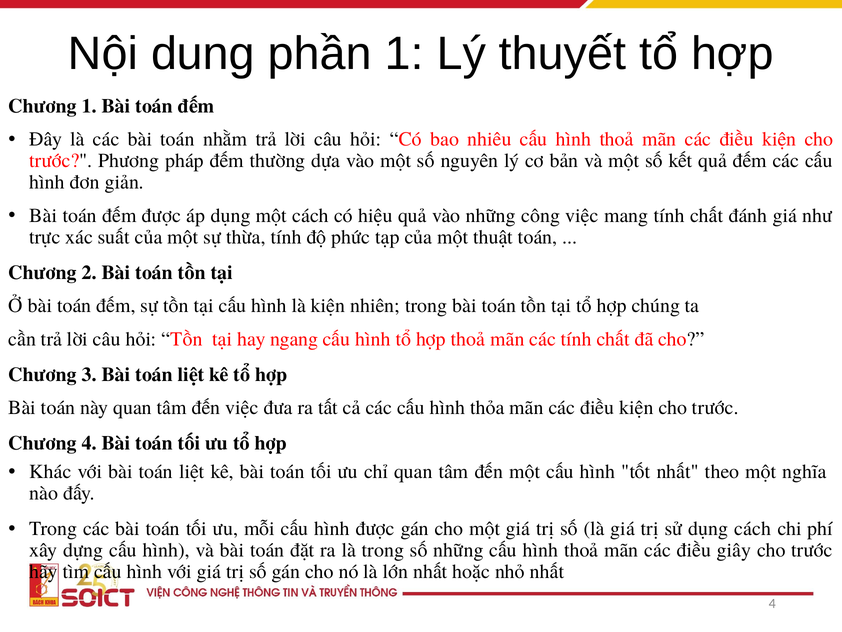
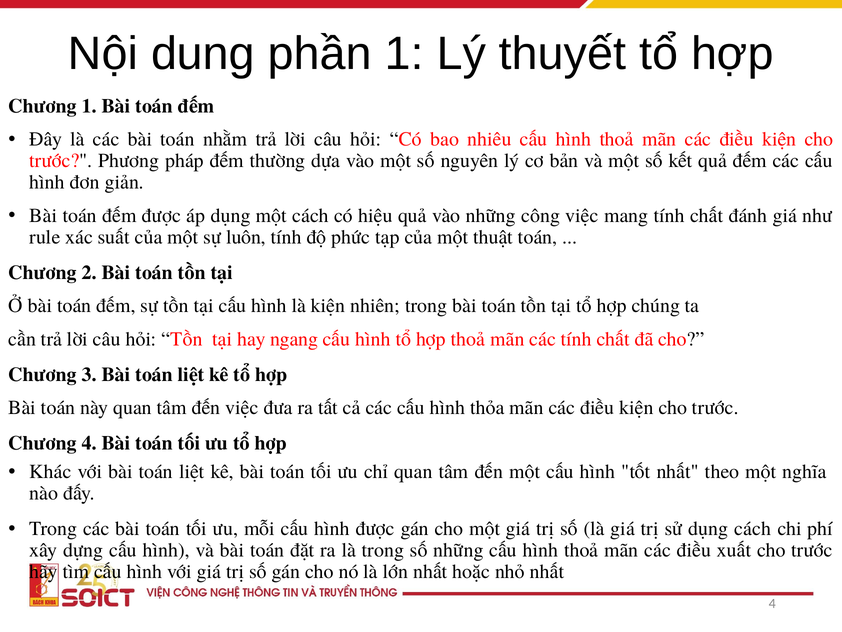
trực: trực -> rule (45, 237)
thừa: thừa -> luôn (246, 237)
giây: giây -> xuất (734, 550)
